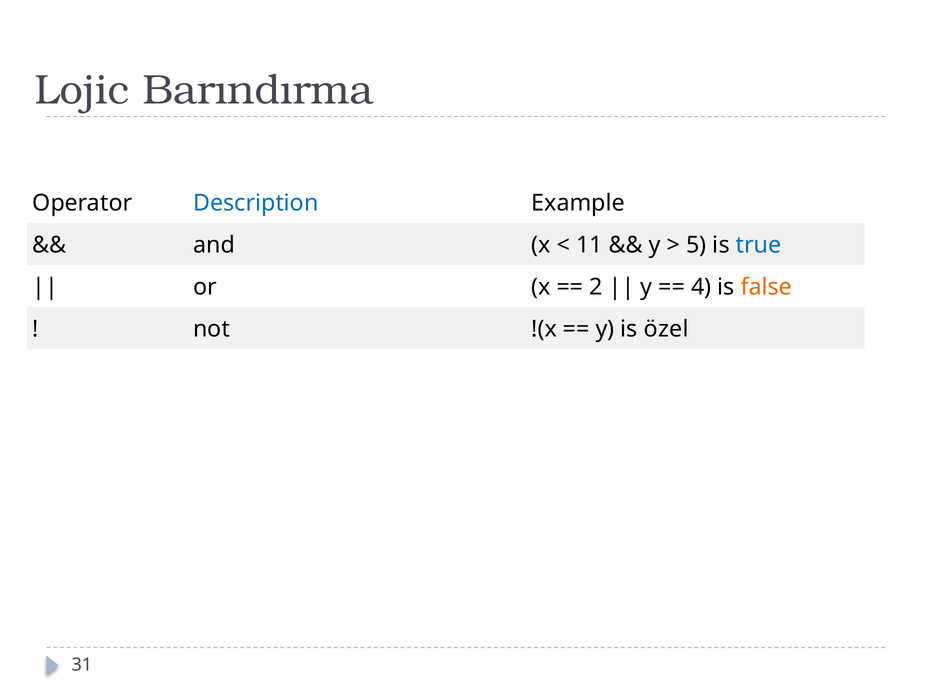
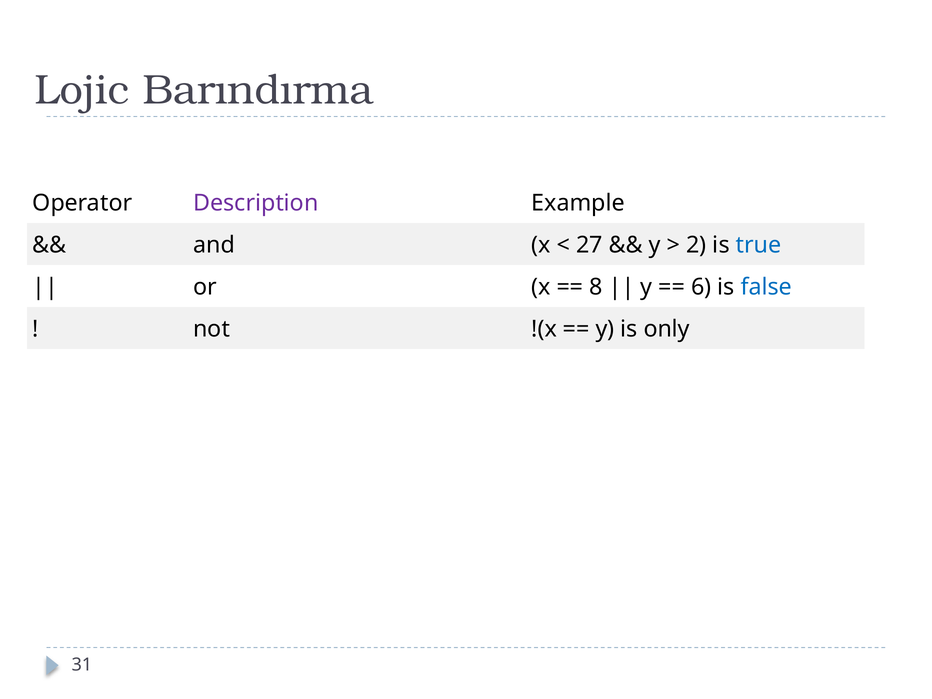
Description colour: blue -> purple (256, 203)
11: 11 -> 27 (589, 245)
5: 5 -> 2 (696, 245)
2: 2 -> 8 (596, 287)
4: 4 -> 6 (701, 287)
false colour: orange -> blue (766, 287)
özel: özel -> only (667, 329)
